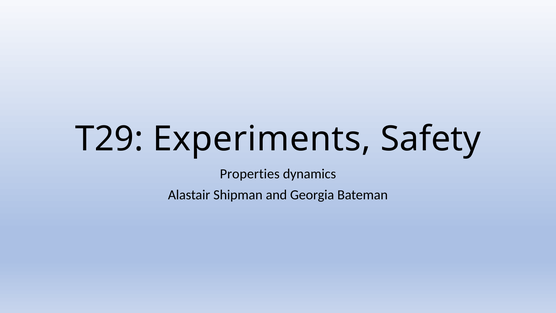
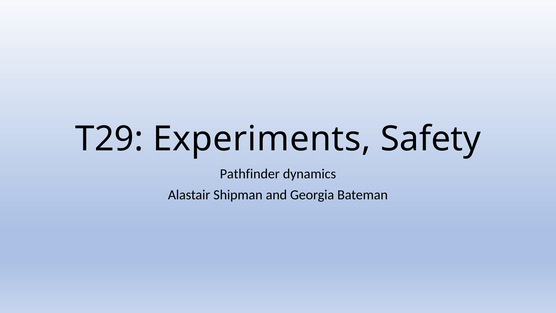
Properties: Properties -> Pathfinder (250, 174)
